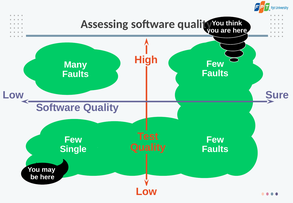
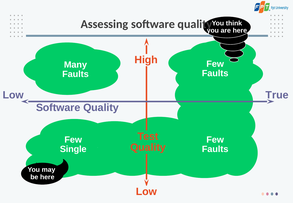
Sure: Sure -> True (277, 95)
